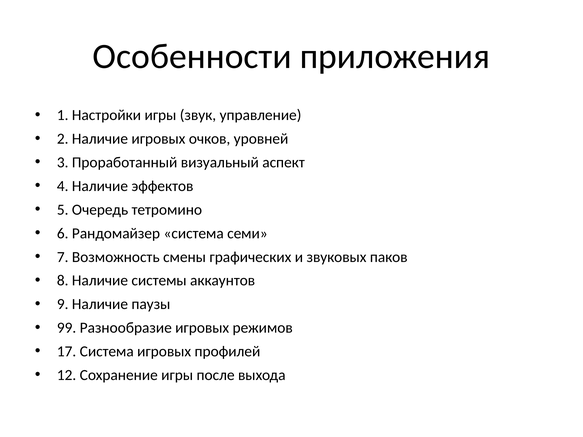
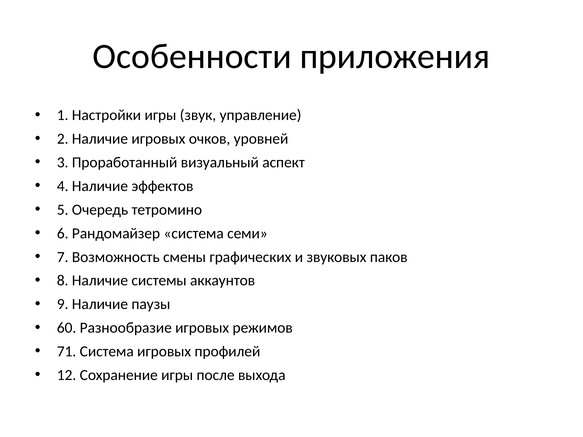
99: 99 -> 60 (67, 328)
17: 17 -> 71 (67, 352)
